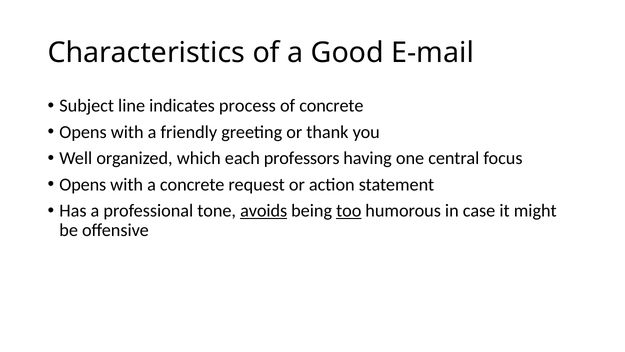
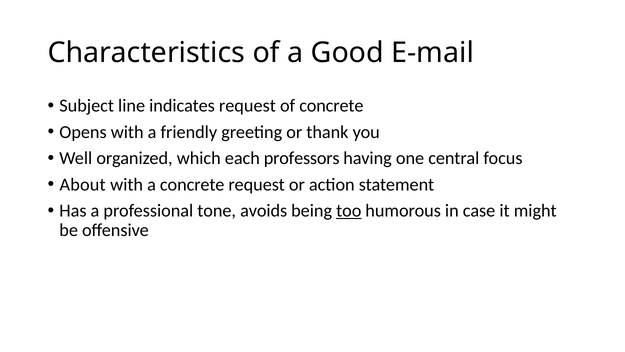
indicates process: process -> request (247, 106)
Opens: Opens -> About (83, 184)
avoids underline: present -> none (264, 210)
